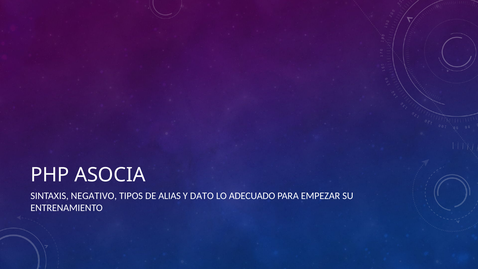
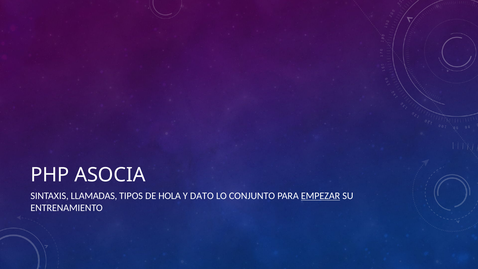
NEGATIVO: NEGATIVO -> LLAMADAS (94, 196)
ALIAS: ALIAS -> HOLA (170, 196)
ADECUADO: ADECUADO -> CONJUNTO (252, 196)
EMPEZAR underline: none -> present (321, 196)
